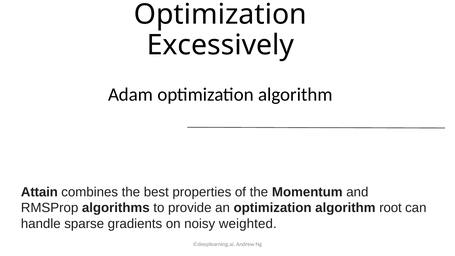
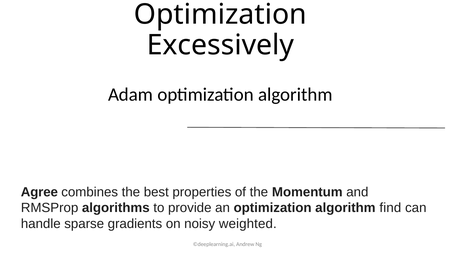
Attain: Attain -> Agree (39, 192)
root: root -> find (390, 208)
